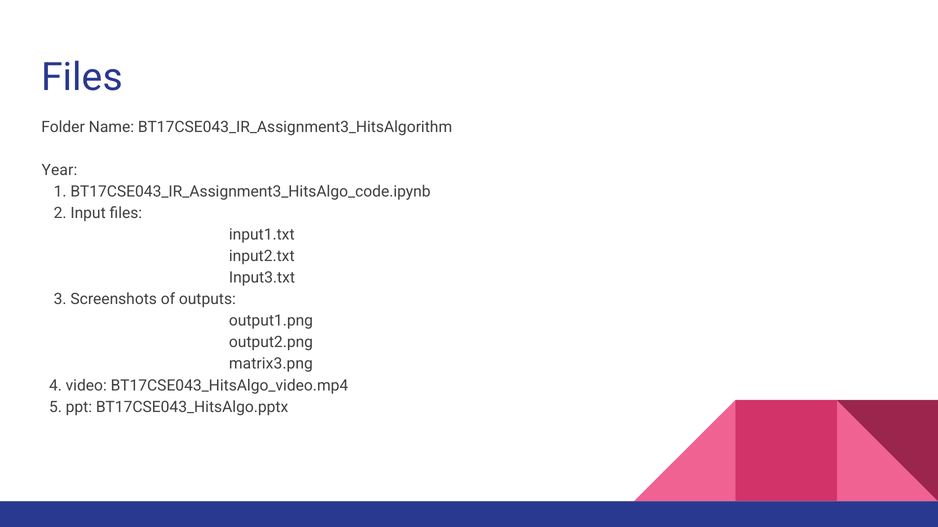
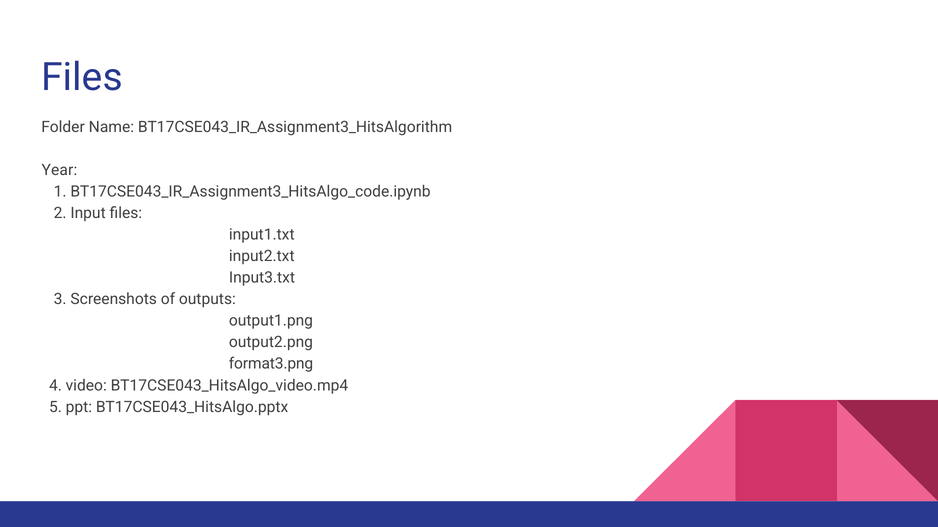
matrix3.png: matrix3.png -> format3.png (271, 364)
